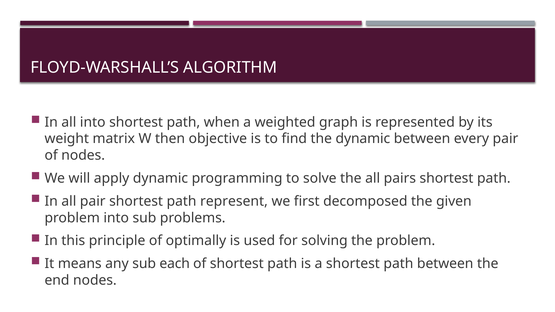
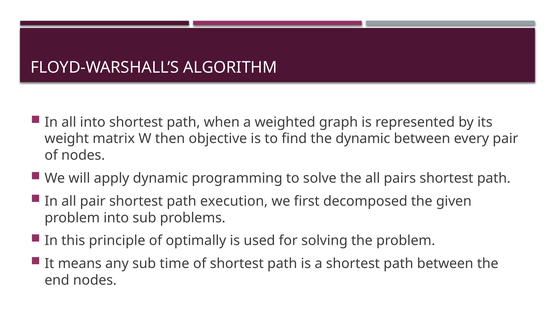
represent: represent -> execution (234, 201)
each: each -> time (175, 264)
